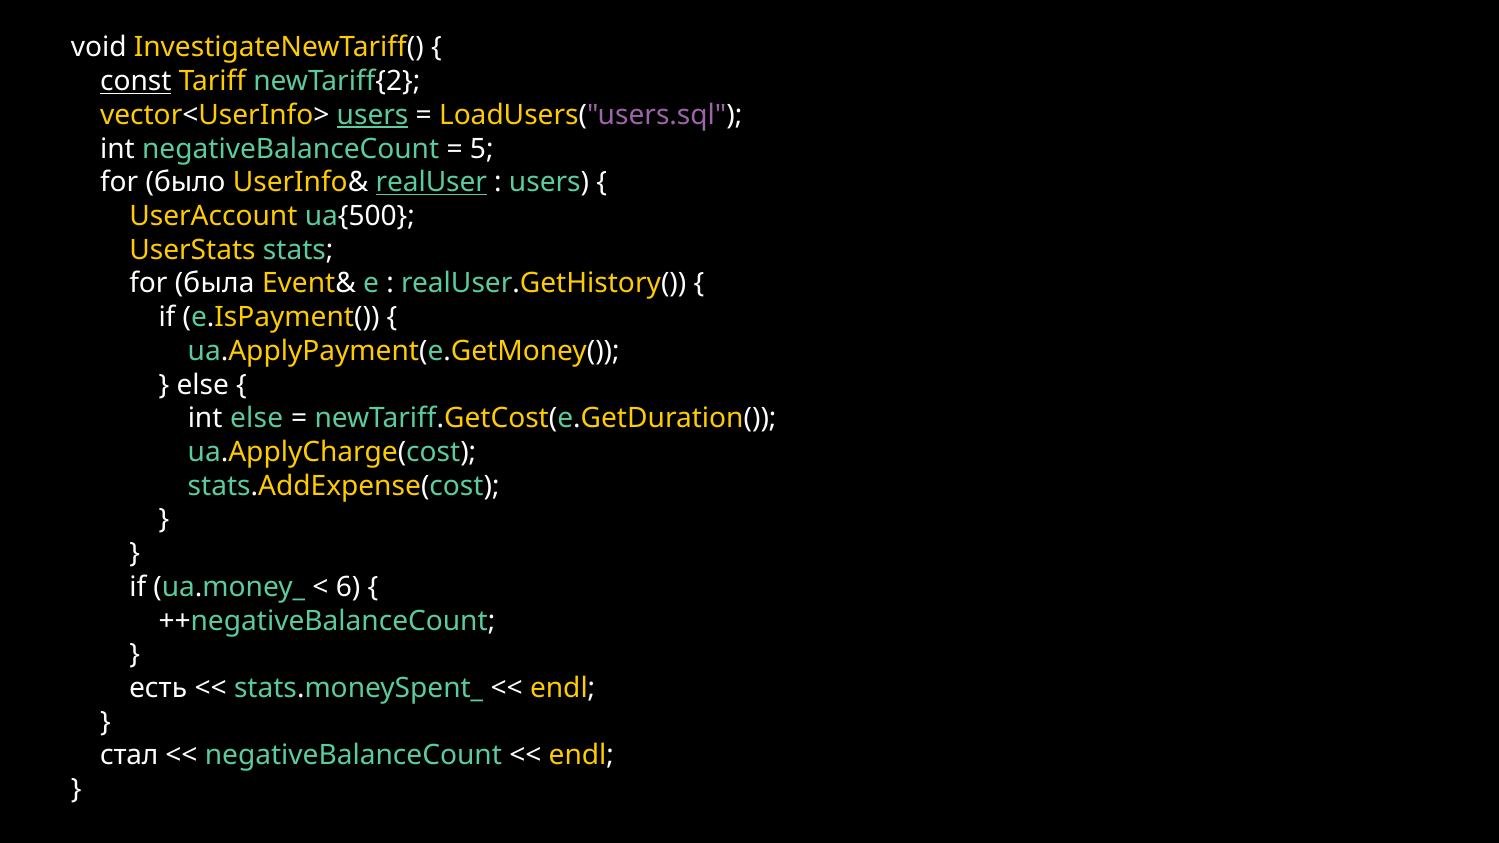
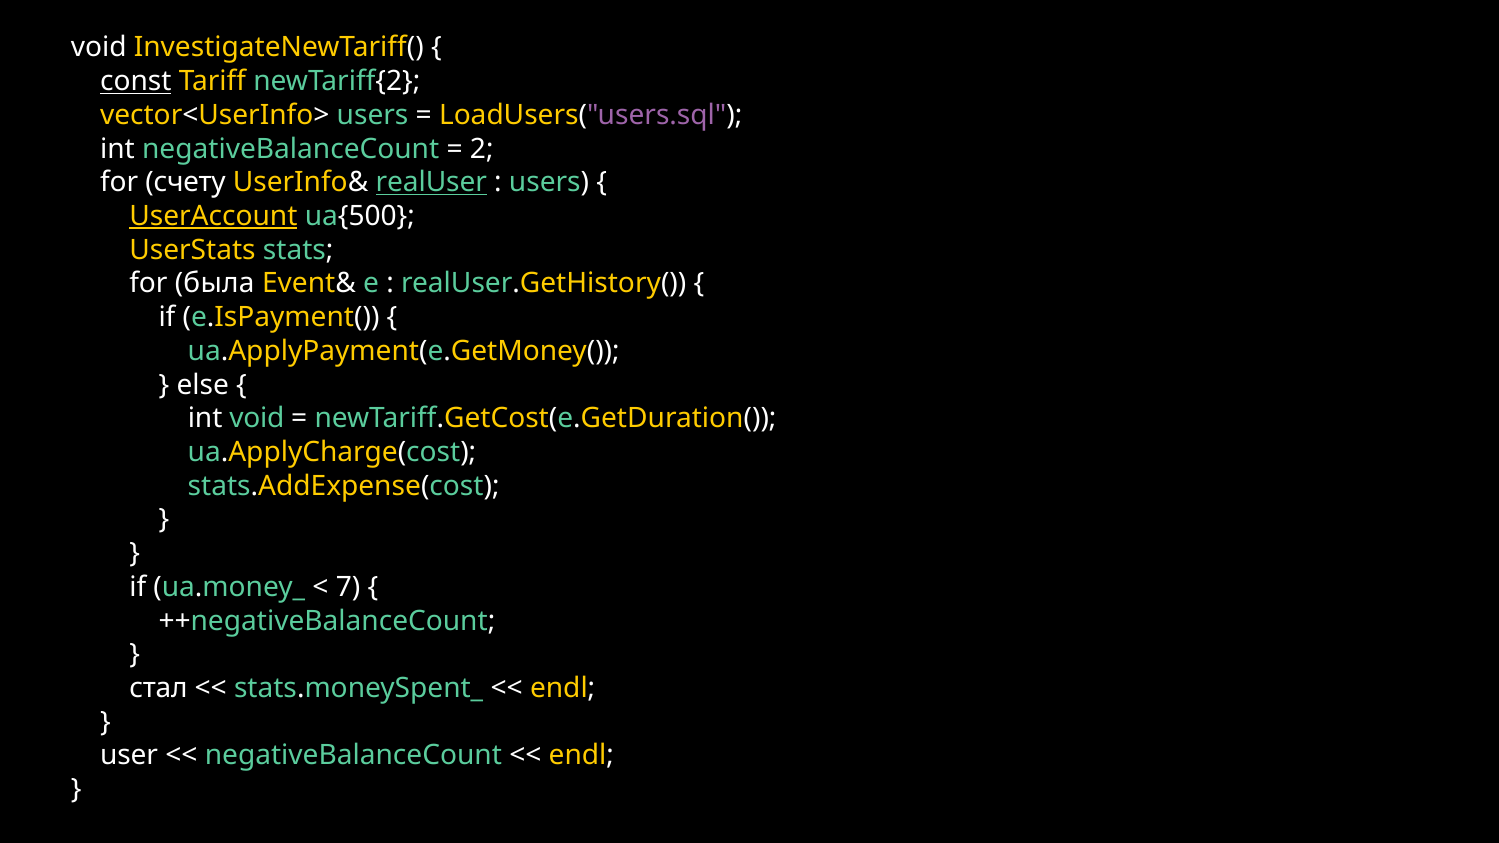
users underline: present -> none (373, 115)
5: 5 -> 2 (482, 149)
было: было -> счету (186, 183)
UserAccount underline: none -> present (213, 216)
int else: else -> void (257, 419)
6: 6 -> 7 (348, 587)
есть: есть -> стал (158, 688)
стал: стал -> user (129, 756)
